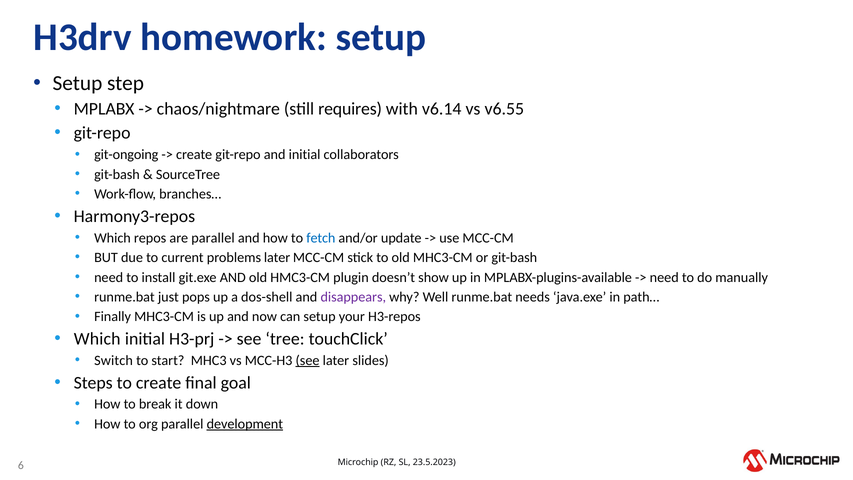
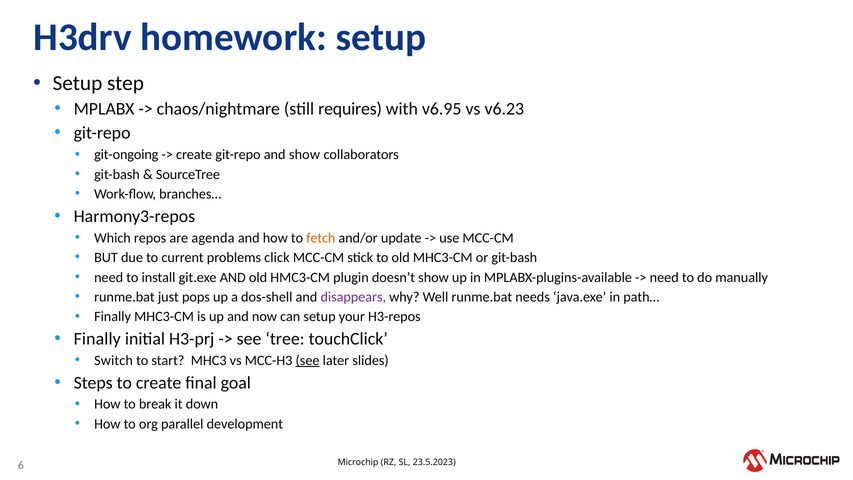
v6.14: v6.14 -> v6.95 (442, 109)
v6.55: v6.55 -> v6.23 (504, 109)
and initial: initial -> show (304, 155)
are parallel: parallel -> agenda (213, 238)
fetch colour: blue -> orange (321, 238)
problems later: later -> click (277, 258)
Which: Which -> Finally (97, 339)
development underline: present -> none (245, 424)
